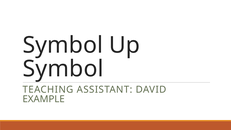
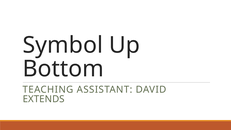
Symbol: Symbol -> Bottom (63, 69)
EXAMPLE: EXAMPLE -> EXTENDS (44, 99)
